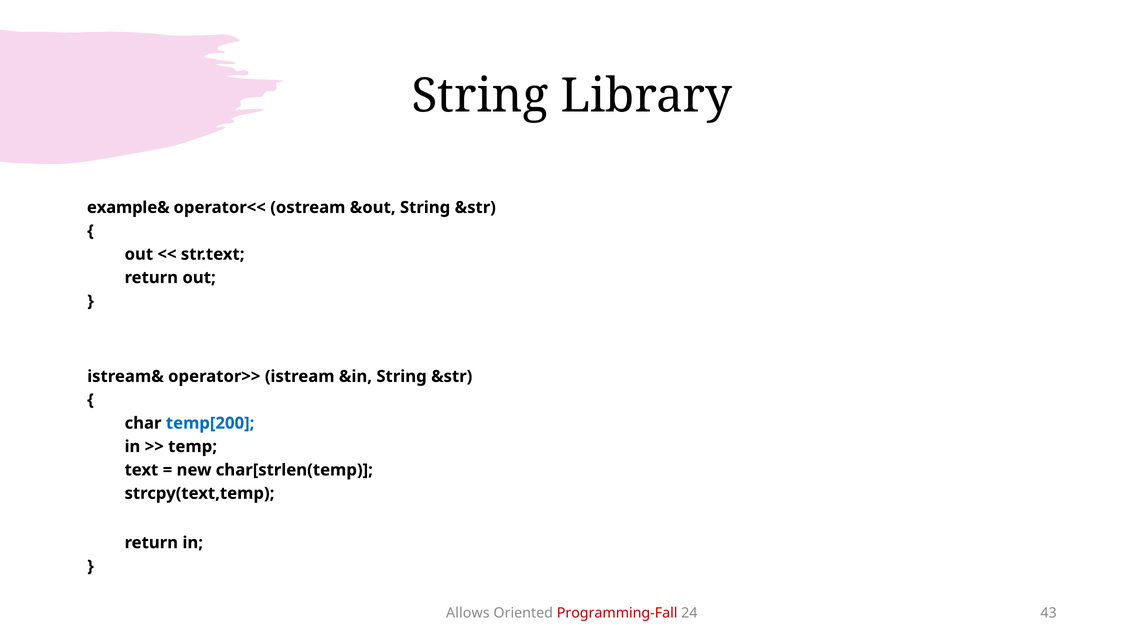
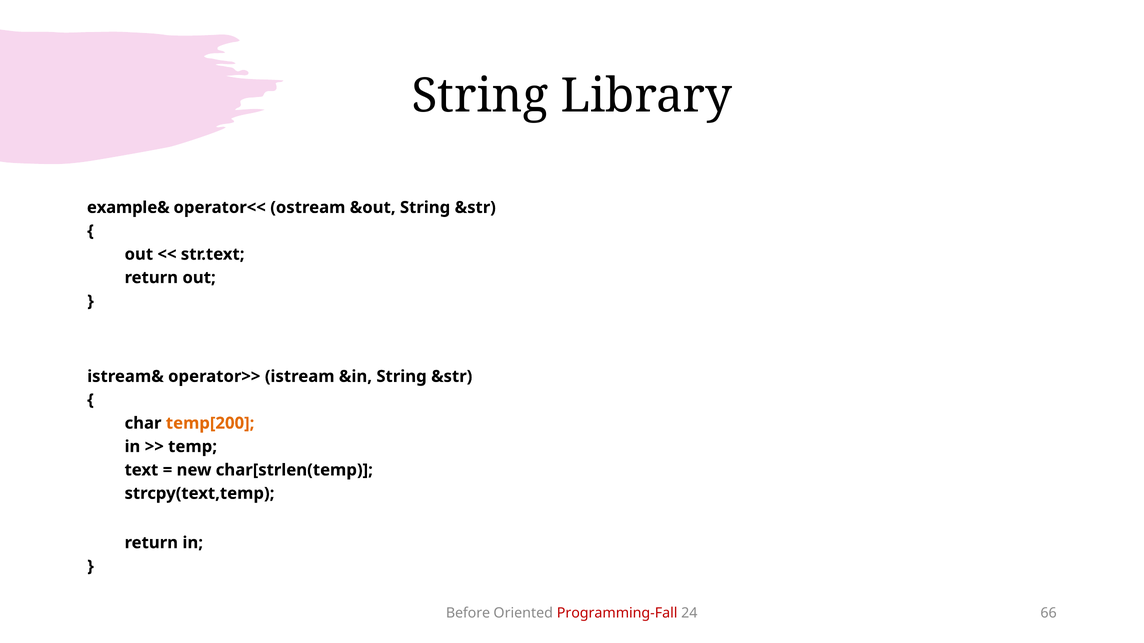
temp[200 colour: blue -> orange (210, 423)
Allows: Allows -> Before (468, 613)
43: 43 -> 66 (1049, 613)
